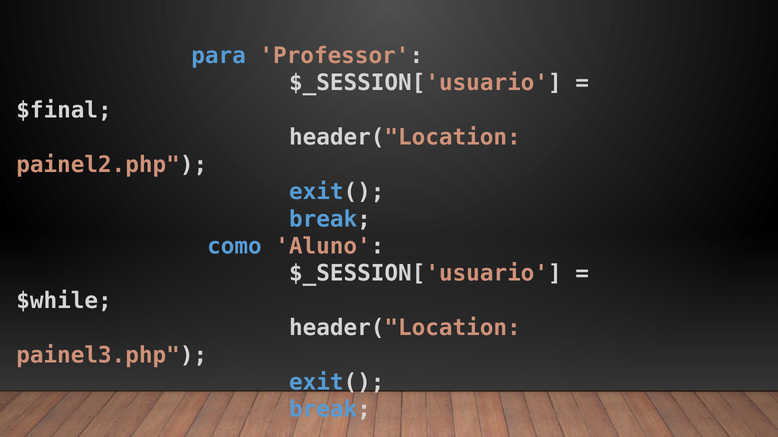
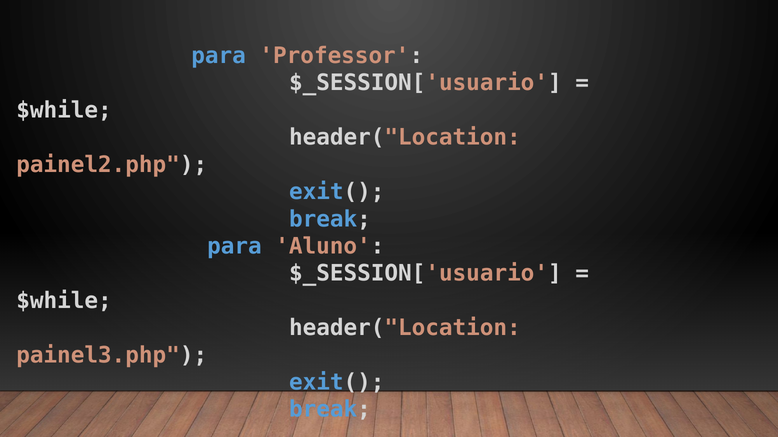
$final: $final -> $while (64, 110)
como: como -> para (234, 247)
